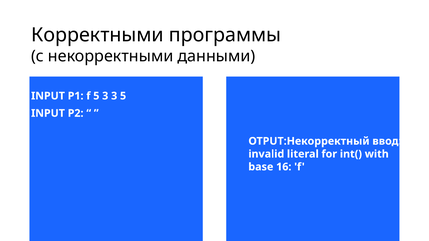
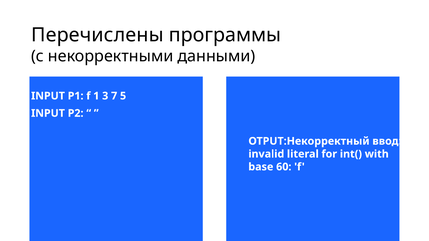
Корректными: Корректными -> Перечислены (97, 35)
f 5: 5 -> 1 (96, 96)
3 3: 3 -> 7 (114, 96)
16: 16 -> 60 (284, 167)
